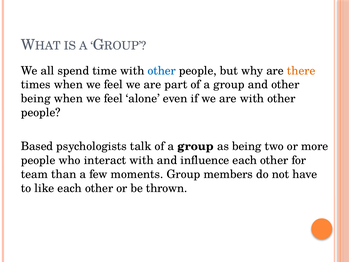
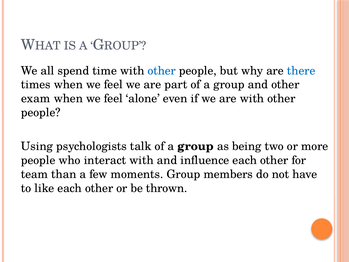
there colour: orange -> blue (301, 71)
being: being -> exam (36, 99)
Based: Based -> Using (37, 146)
